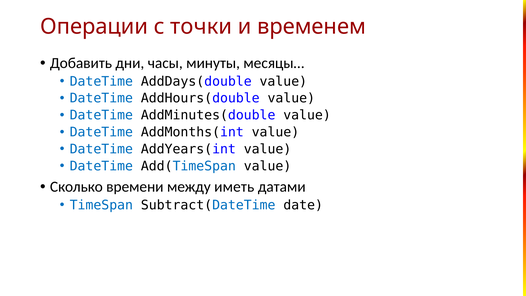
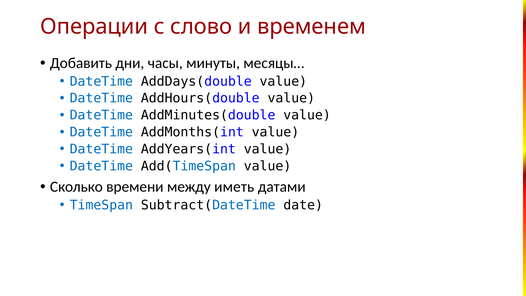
точки: точки -> слово (201, 27)
